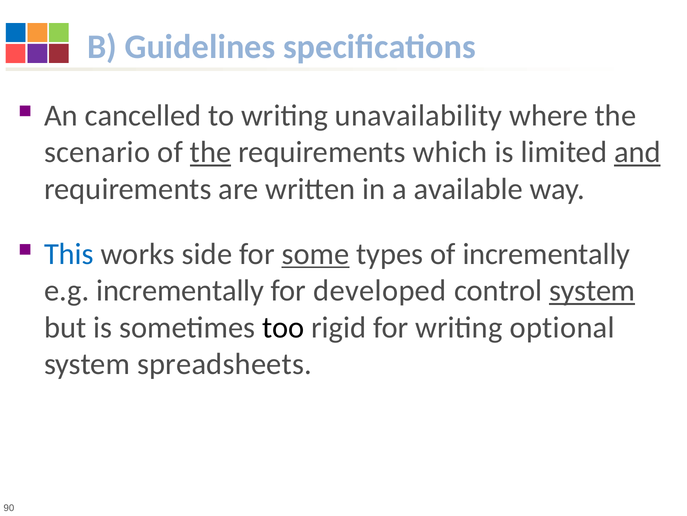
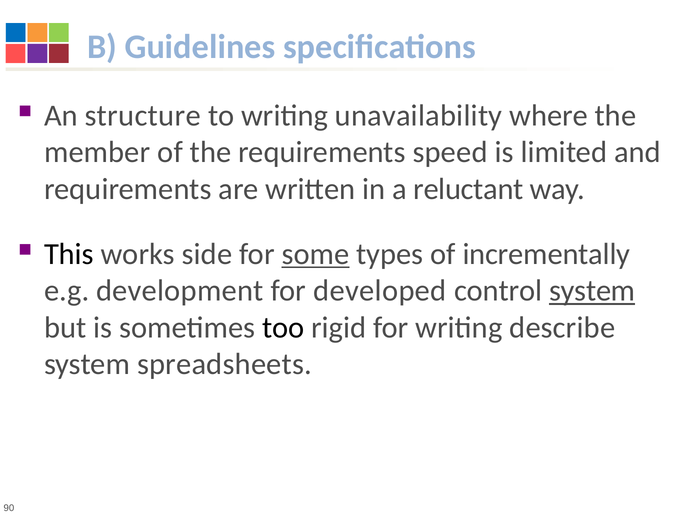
cancelled: cancelled -> structure (143, 116)
scenario: scenario -> member (97, 152)
the underline: present -> none (211, 152)
which: which -> speed (450, 152)
and underline: present -> none (637, 152)
available: available -> reluctant (468, 189)
This colour: blue -> black (69, 254)
e.g incrementally: incrementally -> development (180, 290)
optional: optional -> describe (562, 327)
